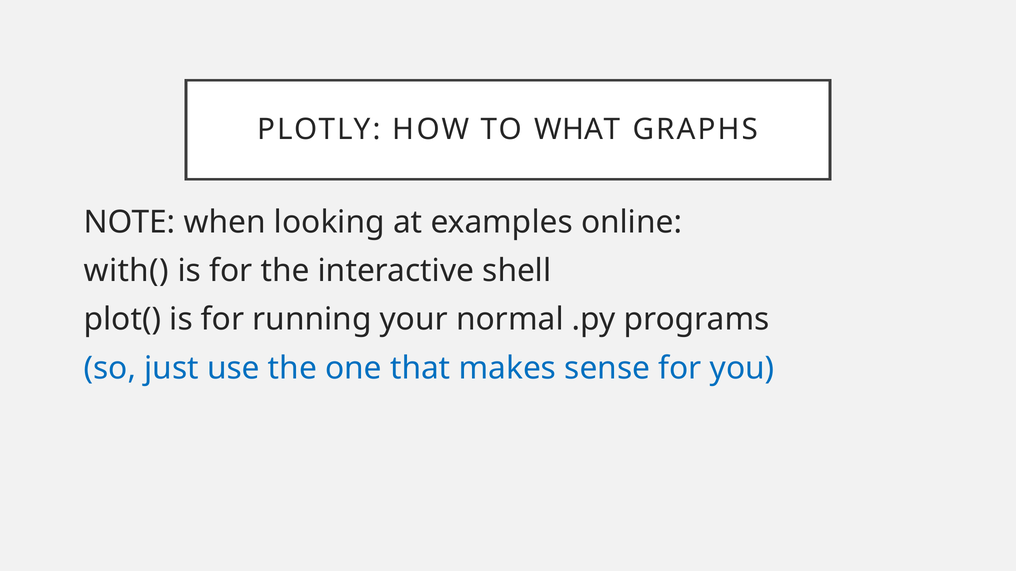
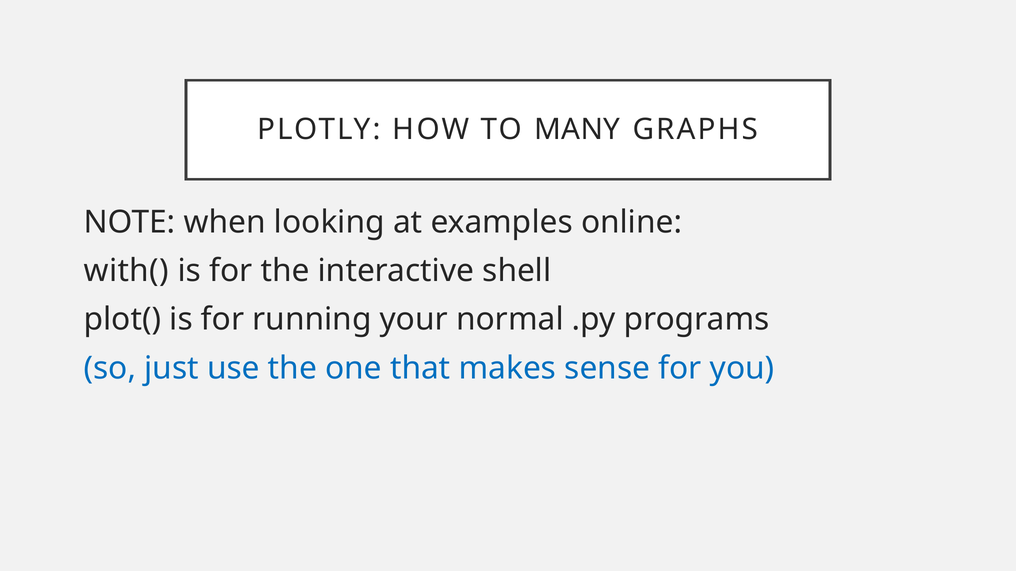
WHAT: WHAT -> MANY (577, 130)
